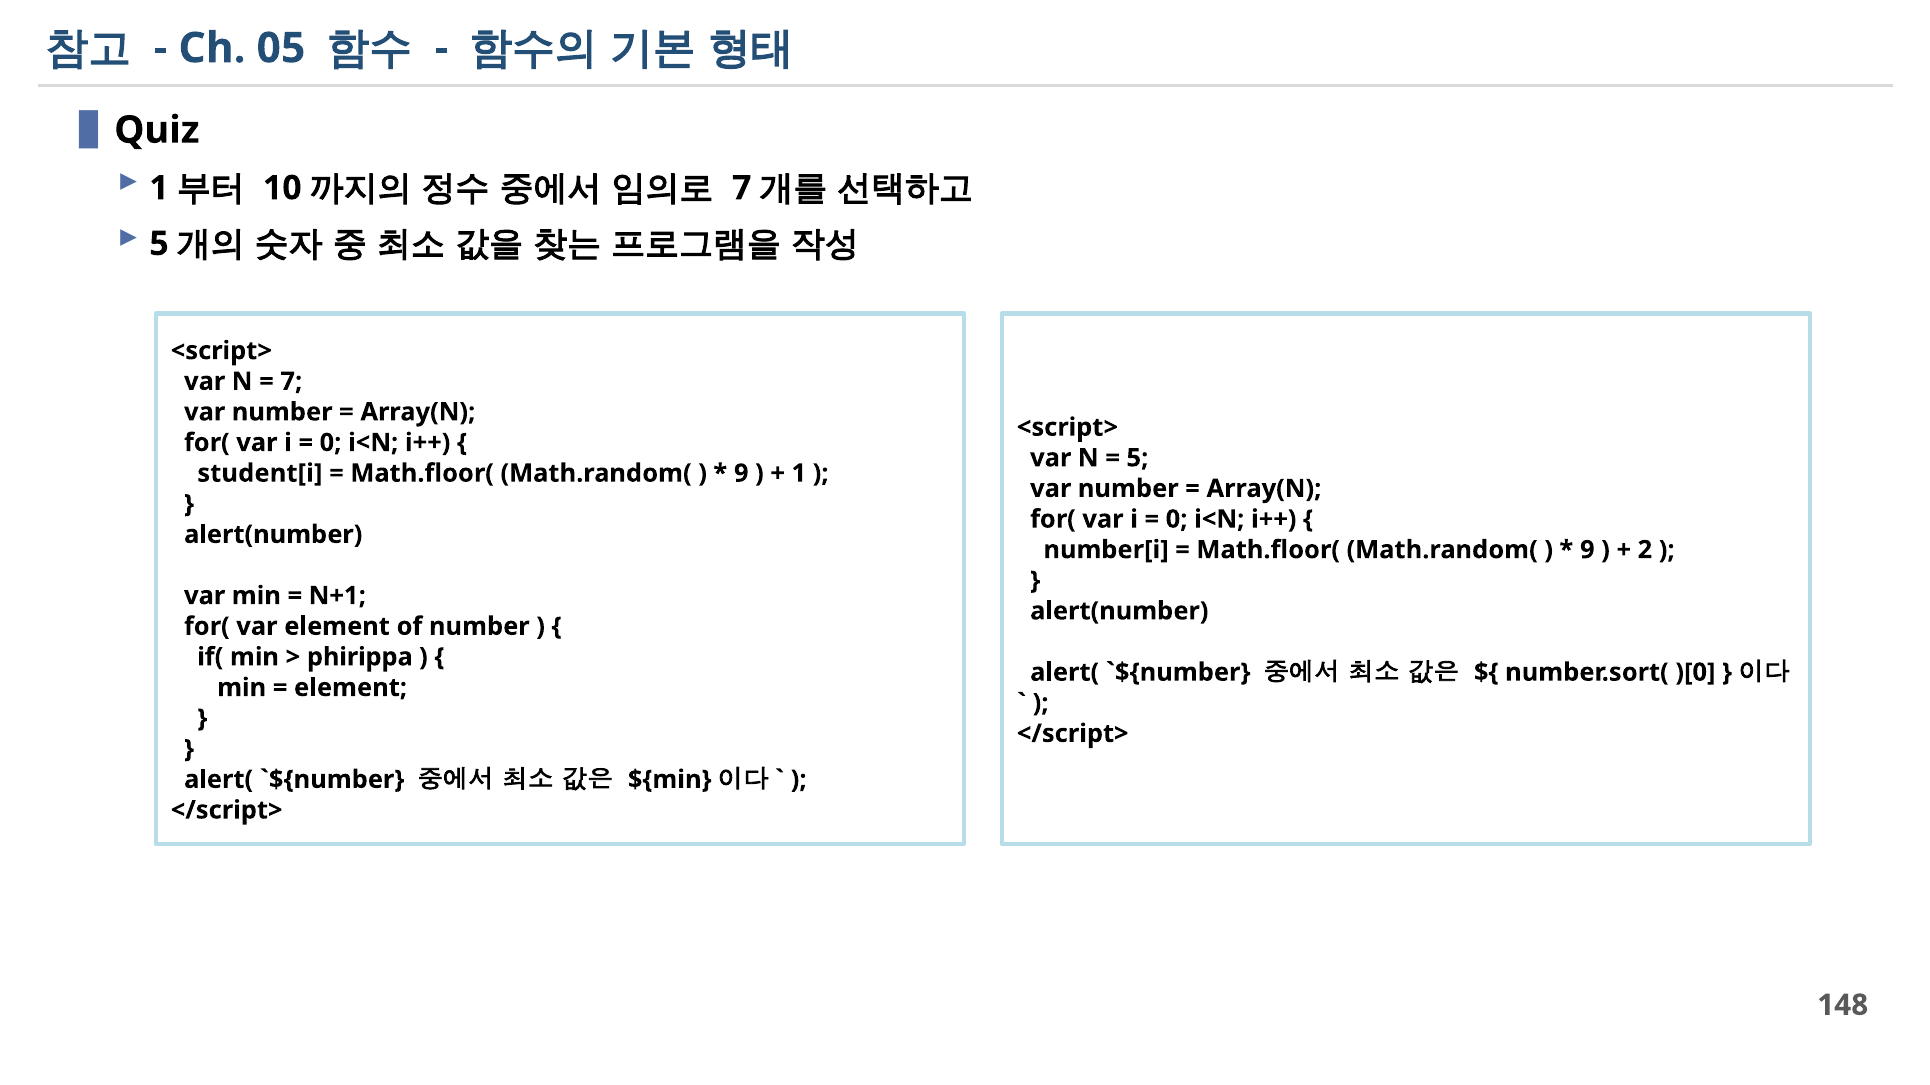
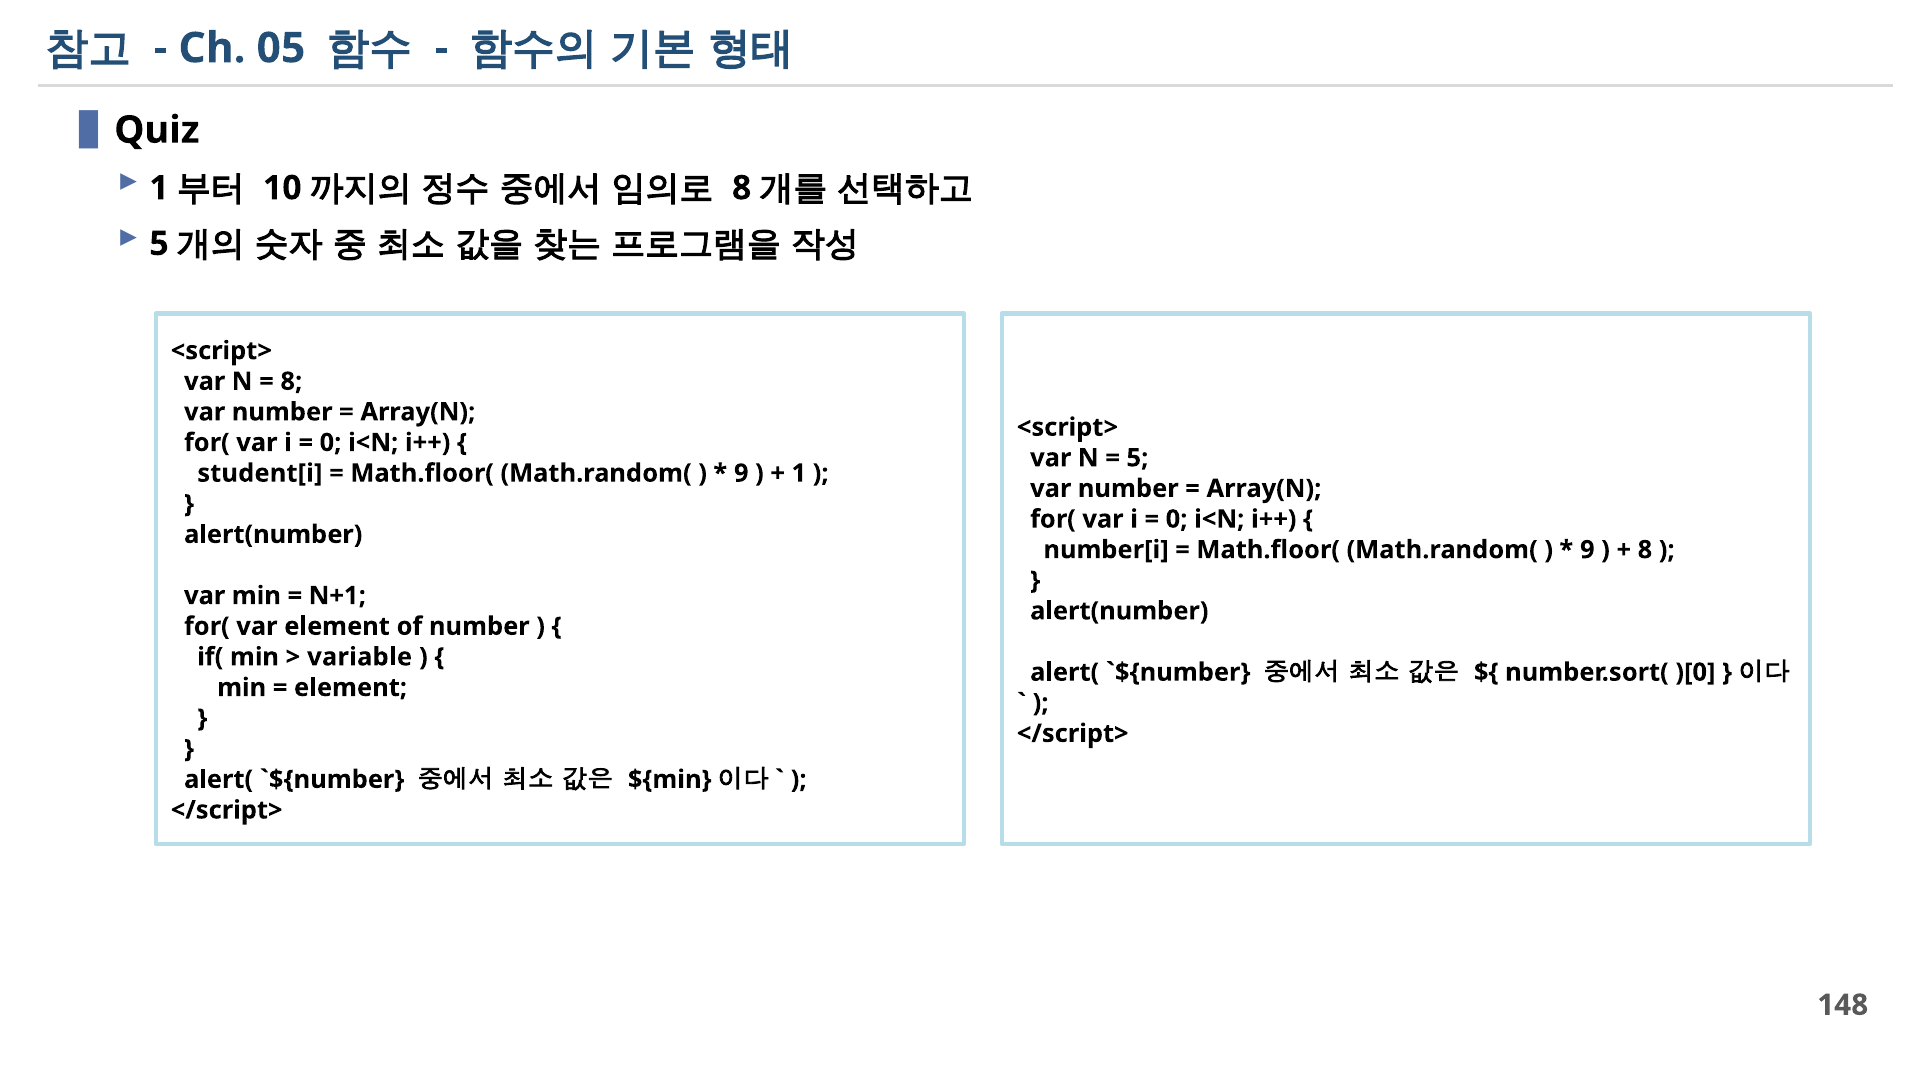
7: 7 -> 8 (742, 188)
7: 7 -> 8 (291, 382)
2: 2 -> 8 (1645, 550)
phirippa: phirippa -> variable (360, 657)
